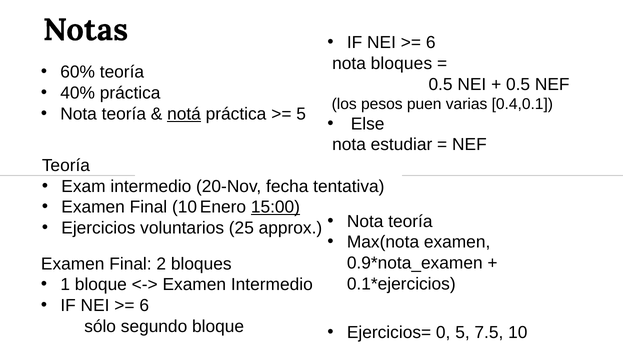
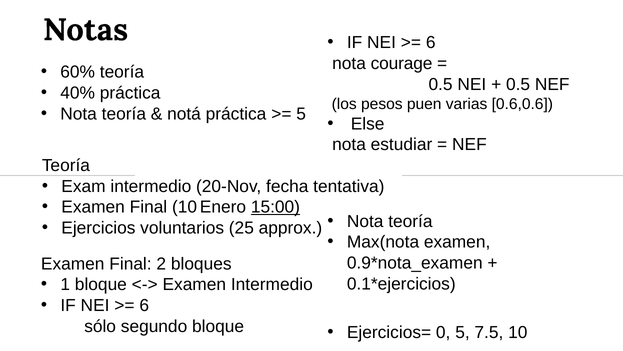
nota bloques: bloques -> courage (402, 63)
0.4,0.1: 0.4,0.1 -> 0.6,0.6 (522, 104)
notá underline: present -> none (184, 114)
